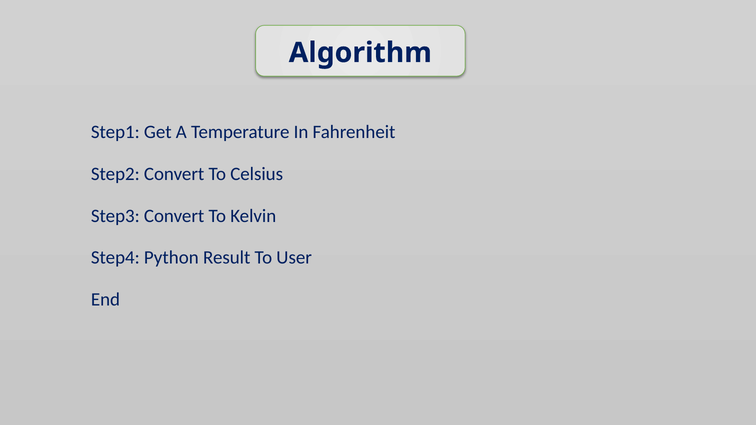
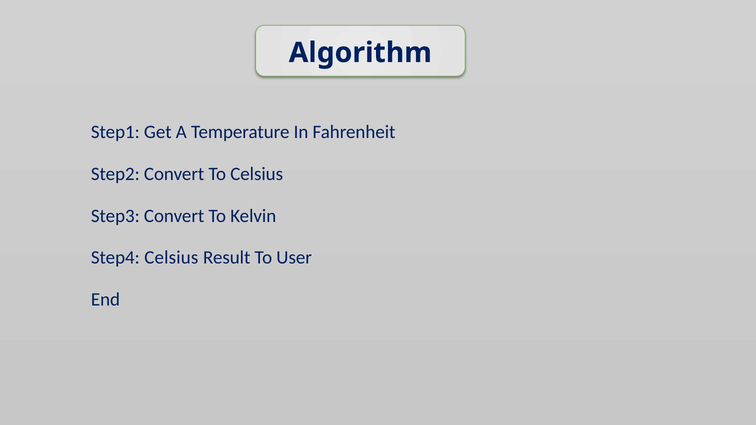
Step4 Python: Python -> Celsius (171, 258)
